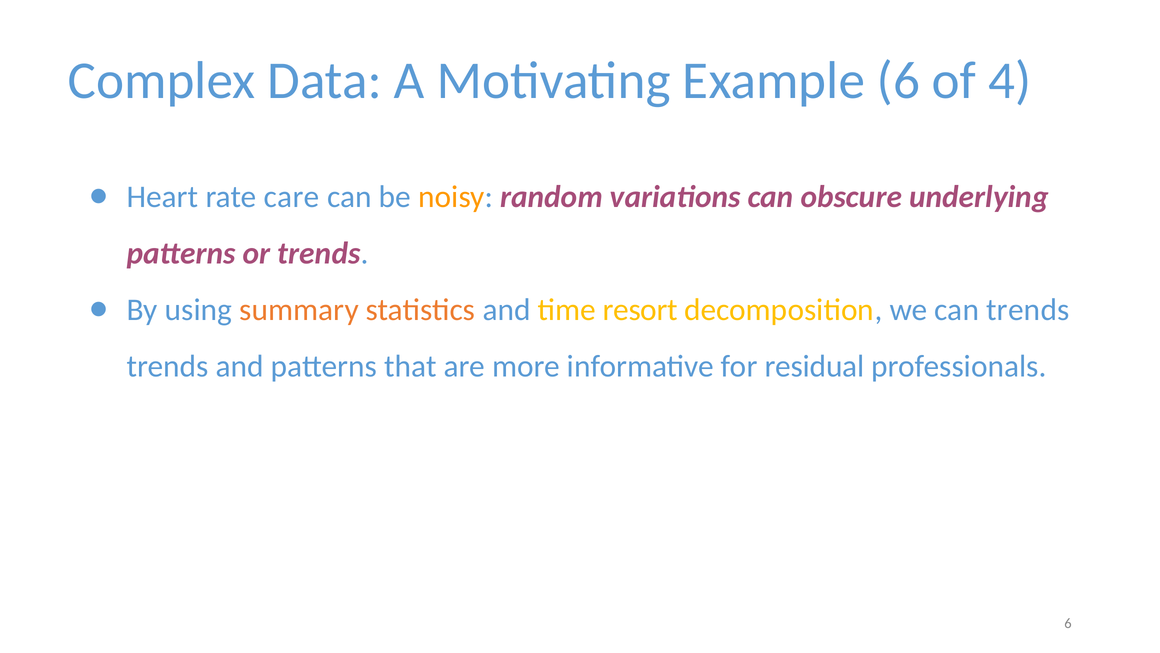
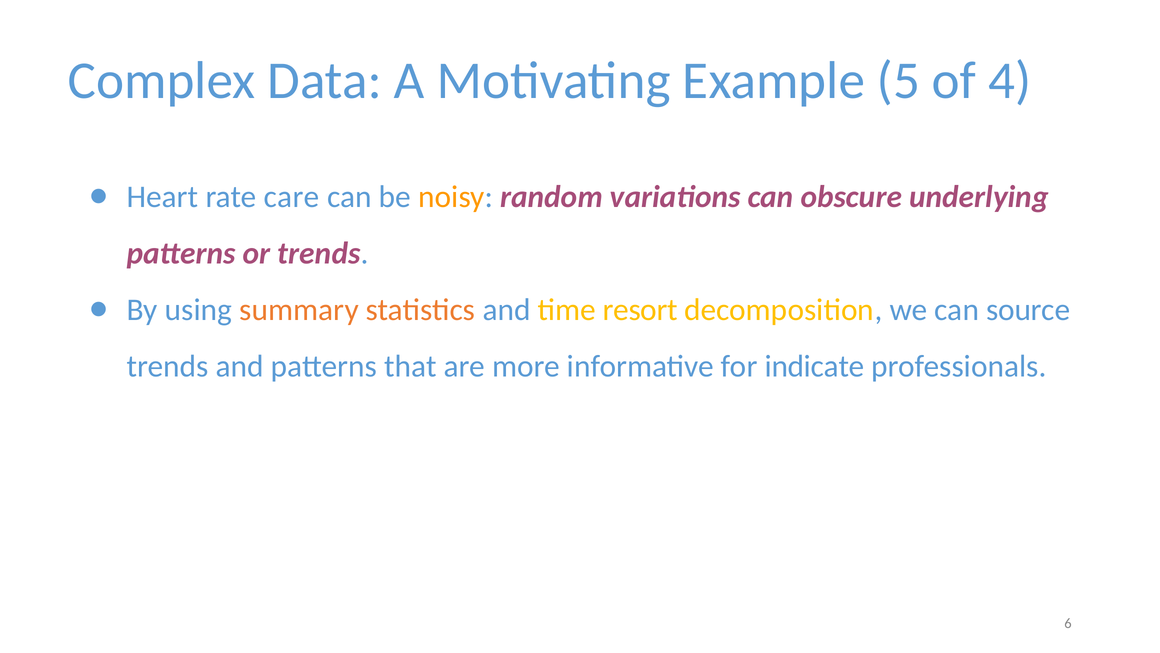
Example 6: 6 -> 5 (898, 81)
can trends: trends -> source (1028, 310)
residual: residual -> indicate (815, 366)
